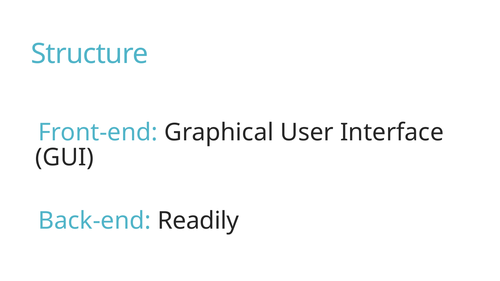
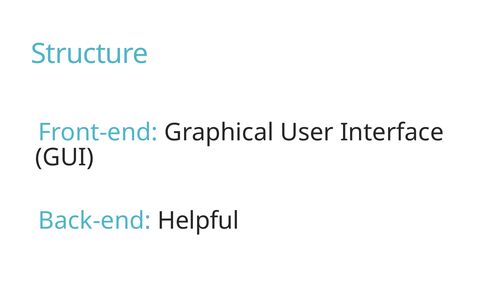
Readily: Readily -> Helpful (198, 221)
